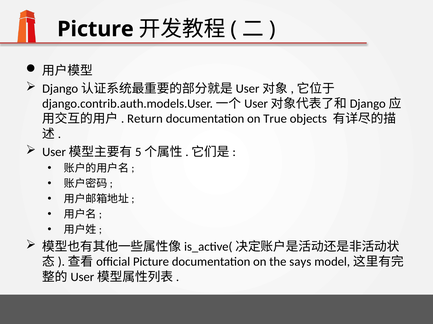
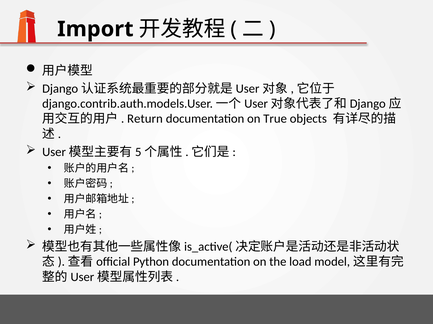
Picture: Picture -> Import (95, 29)
Picture: Picture -> Python (151, 262)
says: says -> load (300, 262)
